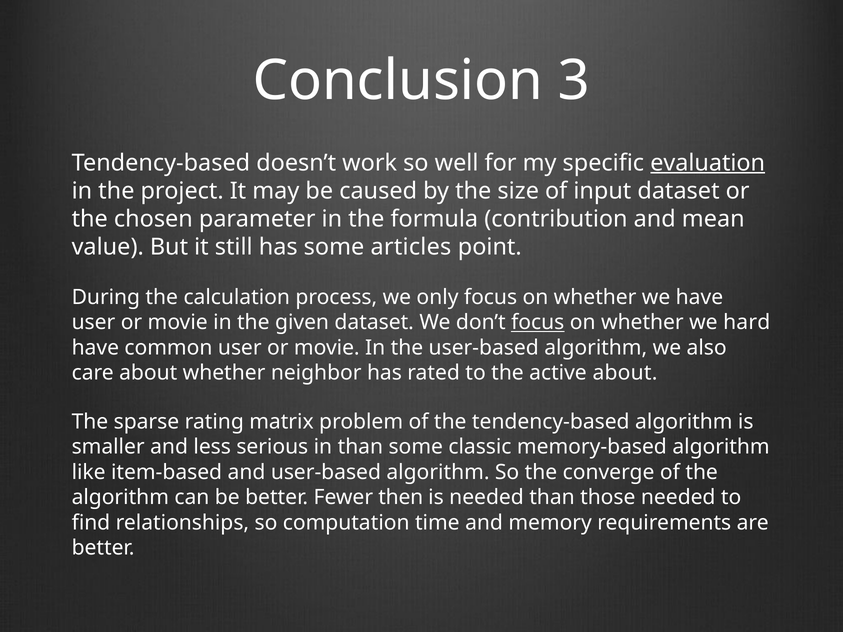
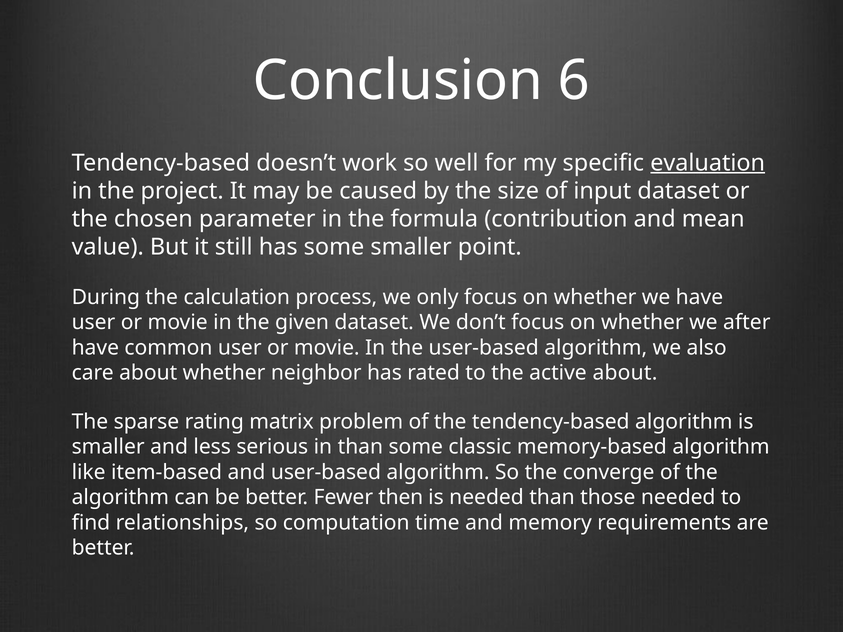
3: 3 -> 6 (574, 81)
some articles: articles -> smaller (411, 247)
focus underline: present -> none (538, 322)
hard: hard -> after (747, 322)
